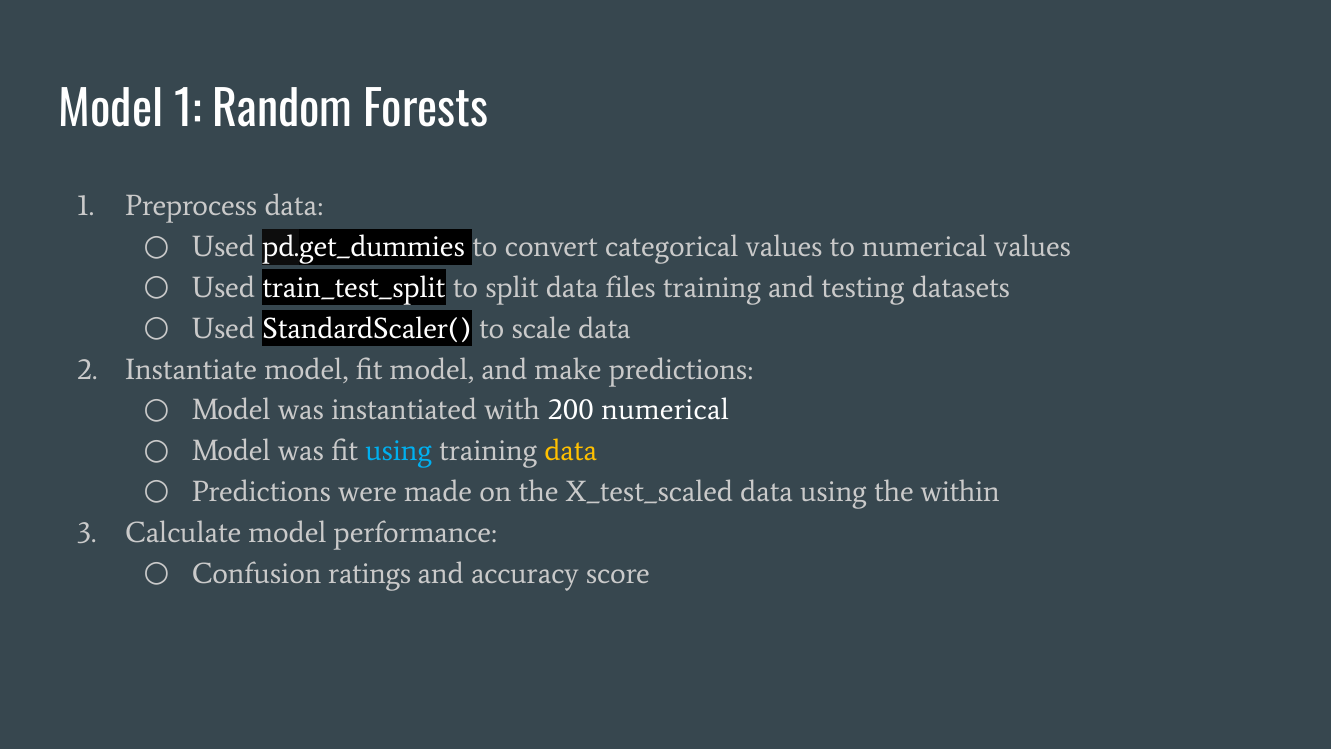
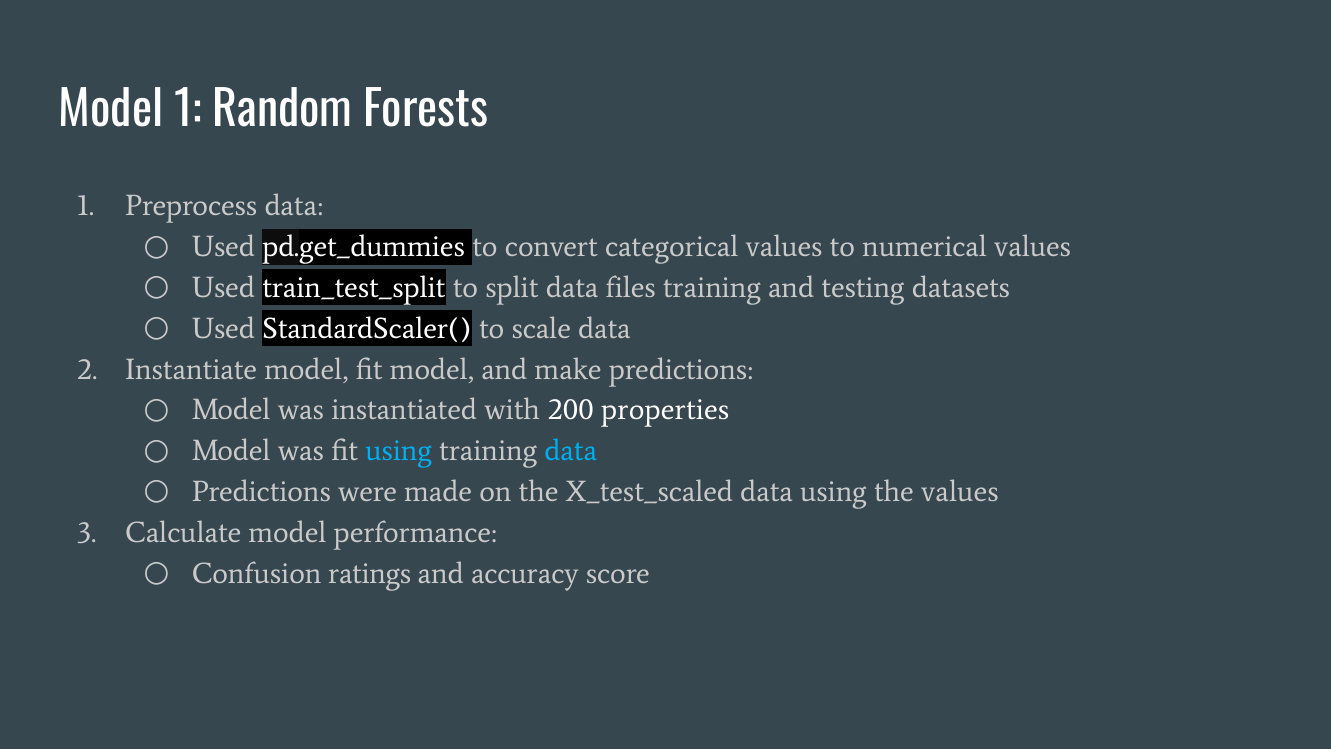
200 numerical: numerical -> properties (665, 410)
data colour: yellow -> light blue (571, 451)
the within: within -> values (960, 492)
